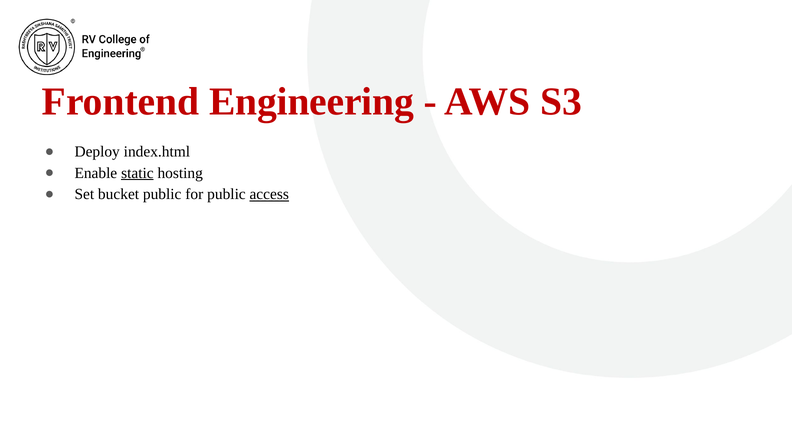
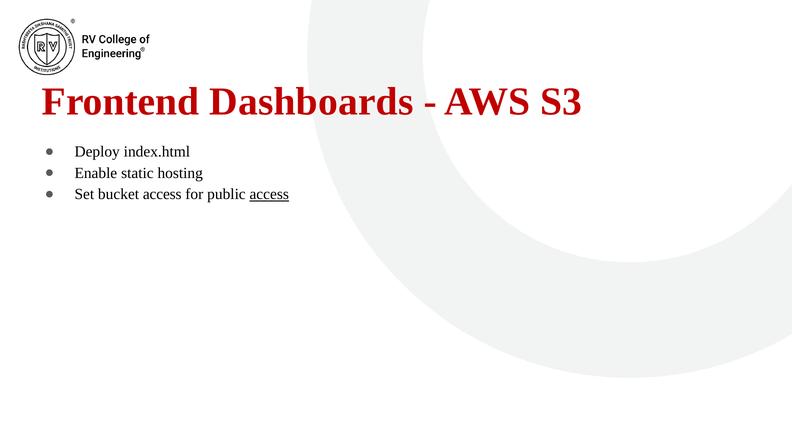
Engineering: Engineering -> Dashboards (311, 102)
static underline: present -> none (137, 173)
bucket public: public -> access (162, 194)
